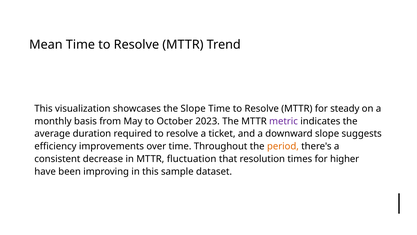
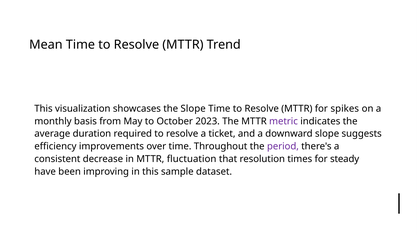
steady: steady -> spikes (345, 108)
period colour: orange -> purple (283, 146)
higher: higher -> steady (345, 159)
